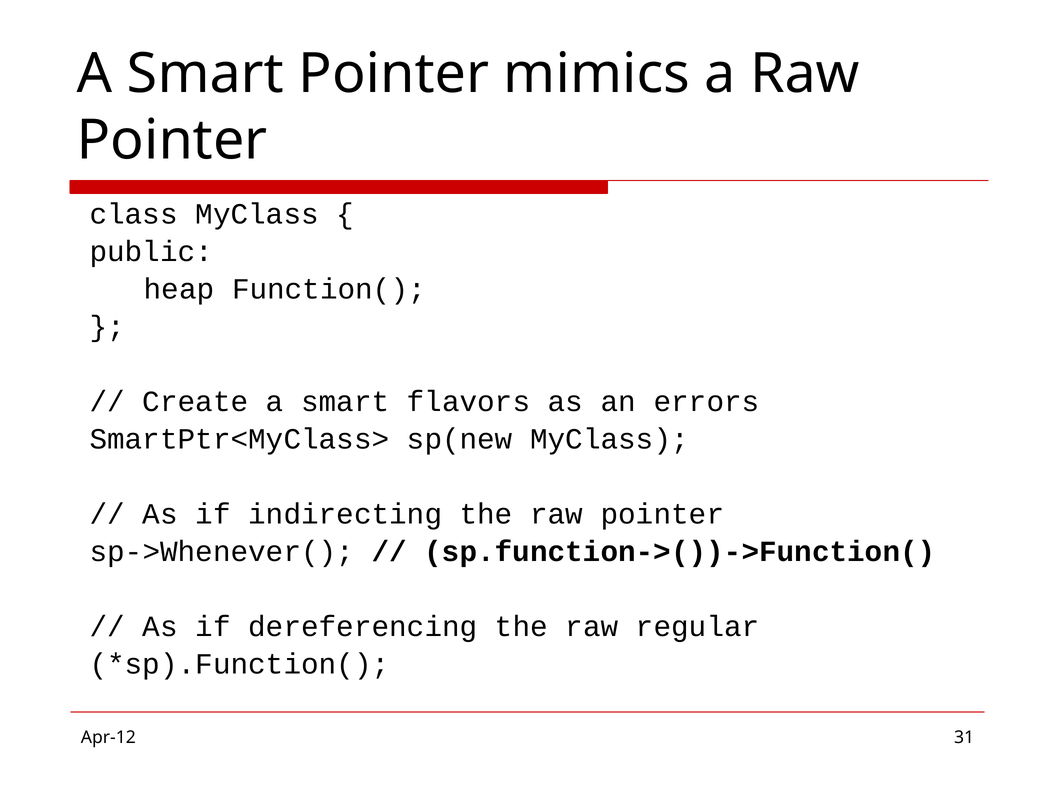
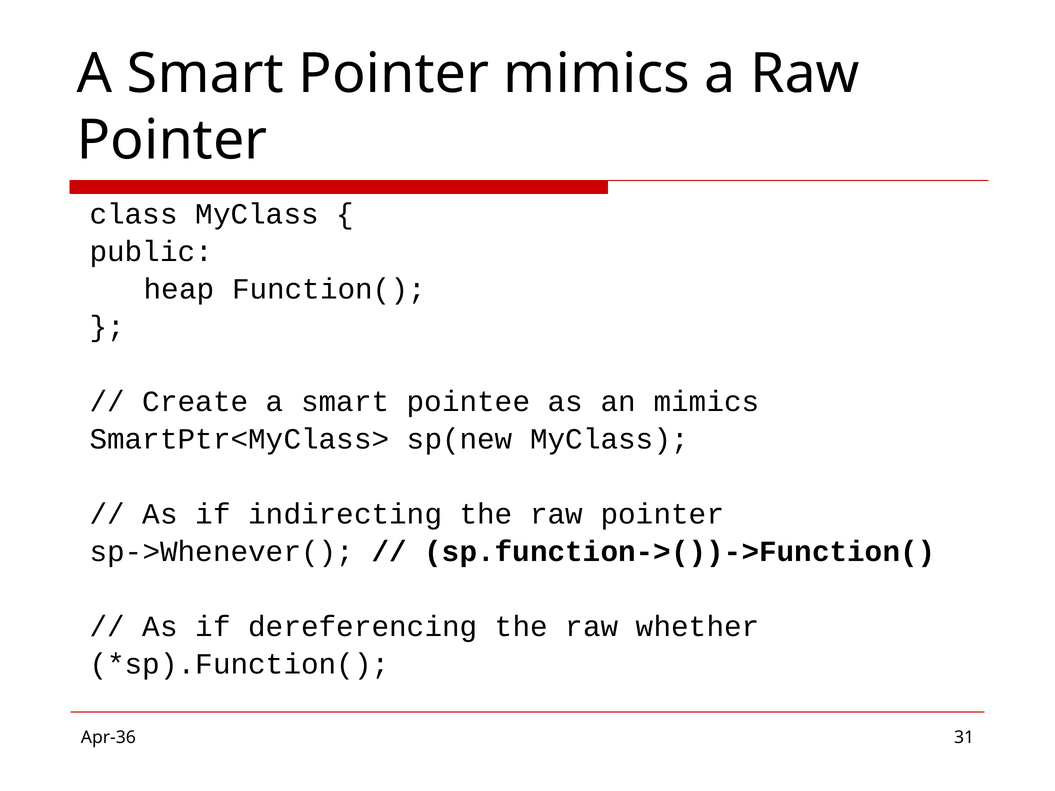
flavors: flavors -> pointee (469, 402)
an errors: errors -> mimics (706, 402)
regular: regular -> whether (698, 627)
Apr-12: Apr-12 -> Apr-36 (108, 738)
